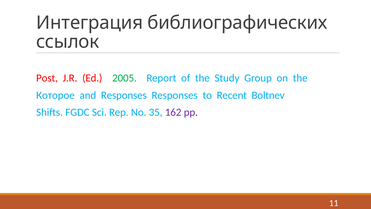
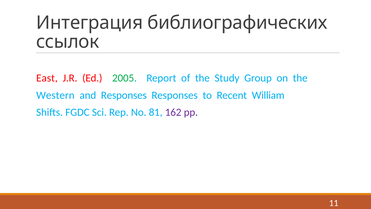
Post: Post -> East (47, 78)
Которое: Которое -> Western (55, 95)
Boltnev: Boltnev -> William (268, 95)
35: 35 -> 81 (156, 112)
